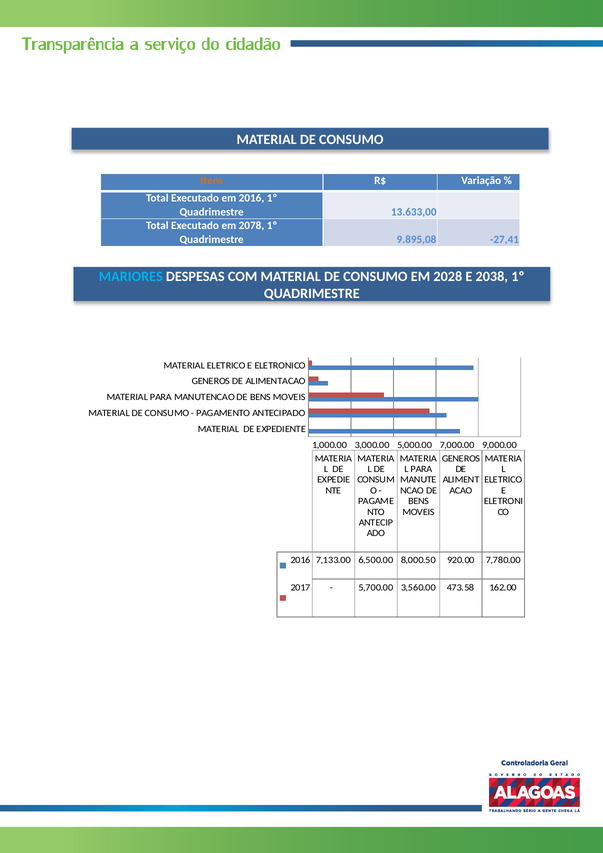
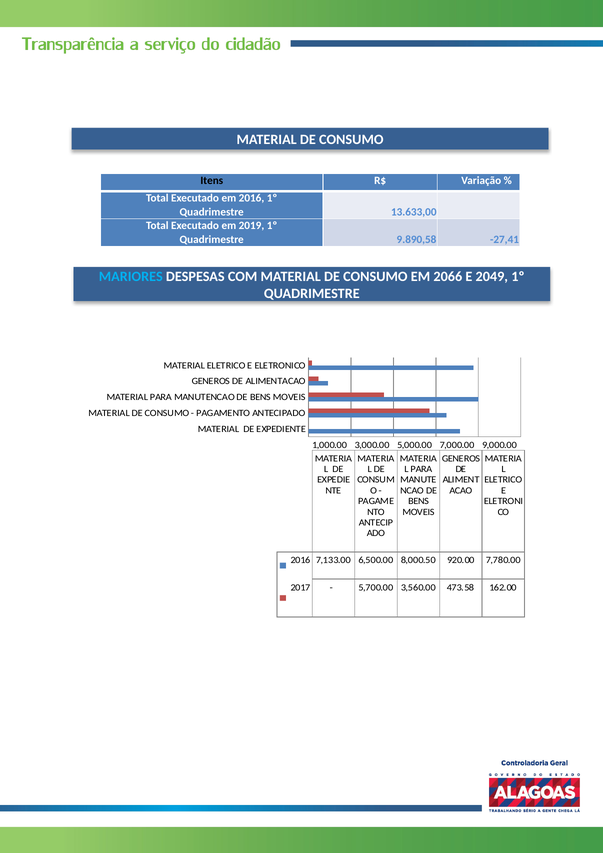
Itens colour: orange -> black (212, 181)
2078: 2078 -> 2019 (251, 226)
9.895,08: 9.895,08 -> 9.890,58 (417, 240)
2028: 2028 -> 2066 (448, 276)
2038: 2038 -> 2049 (492, 276)
